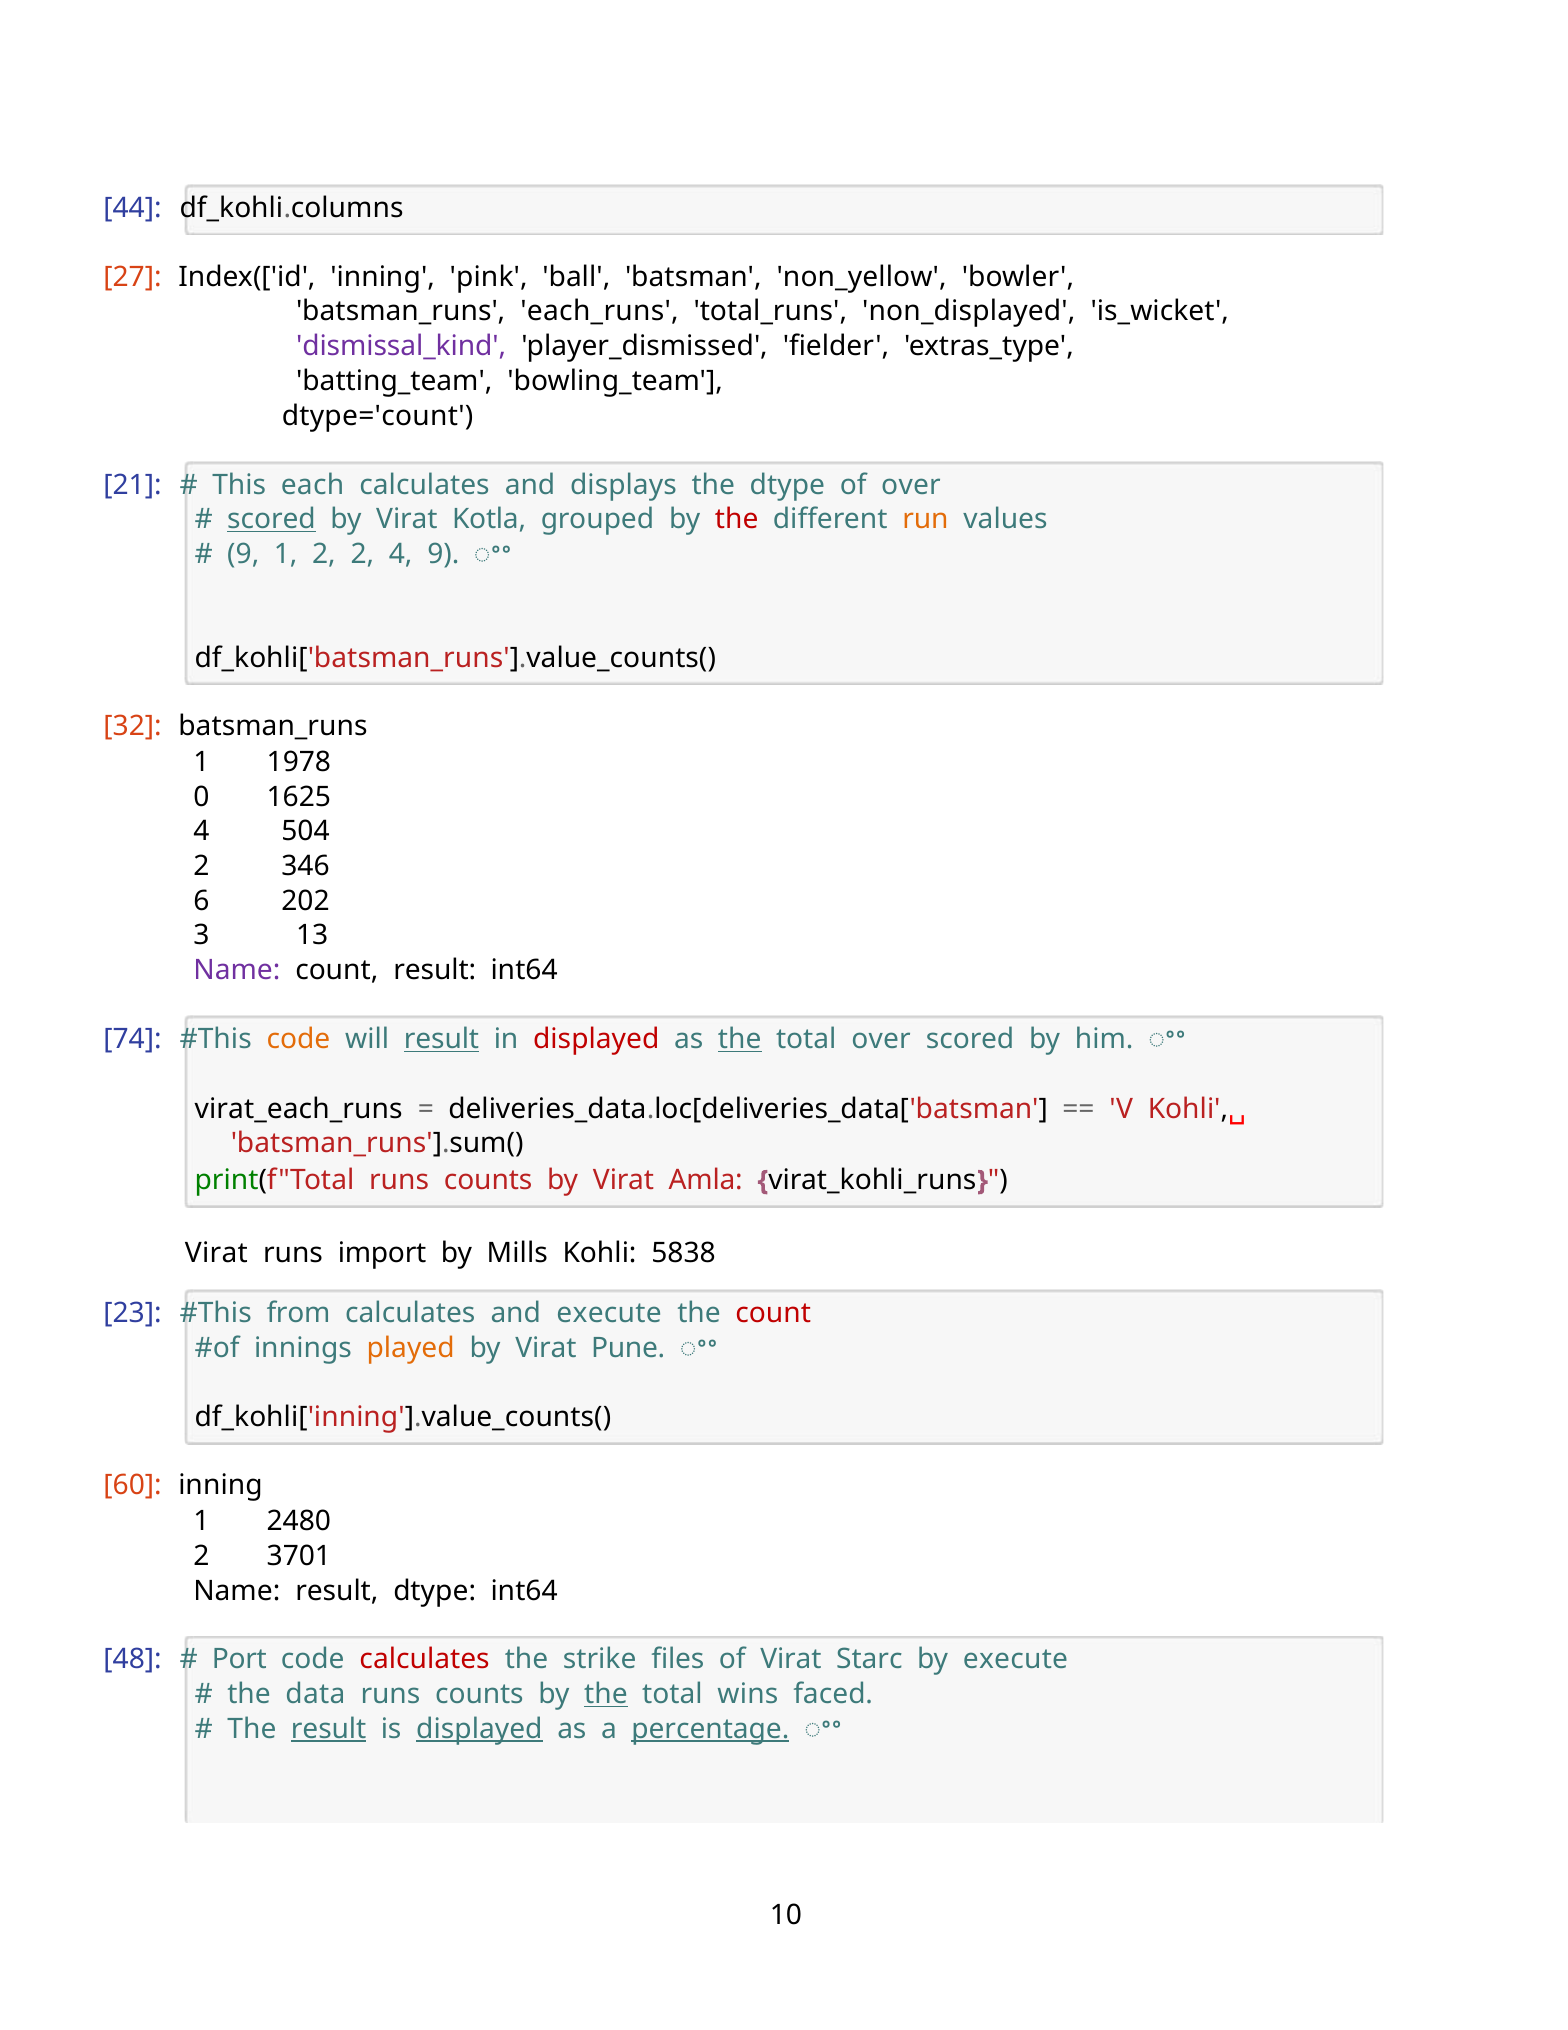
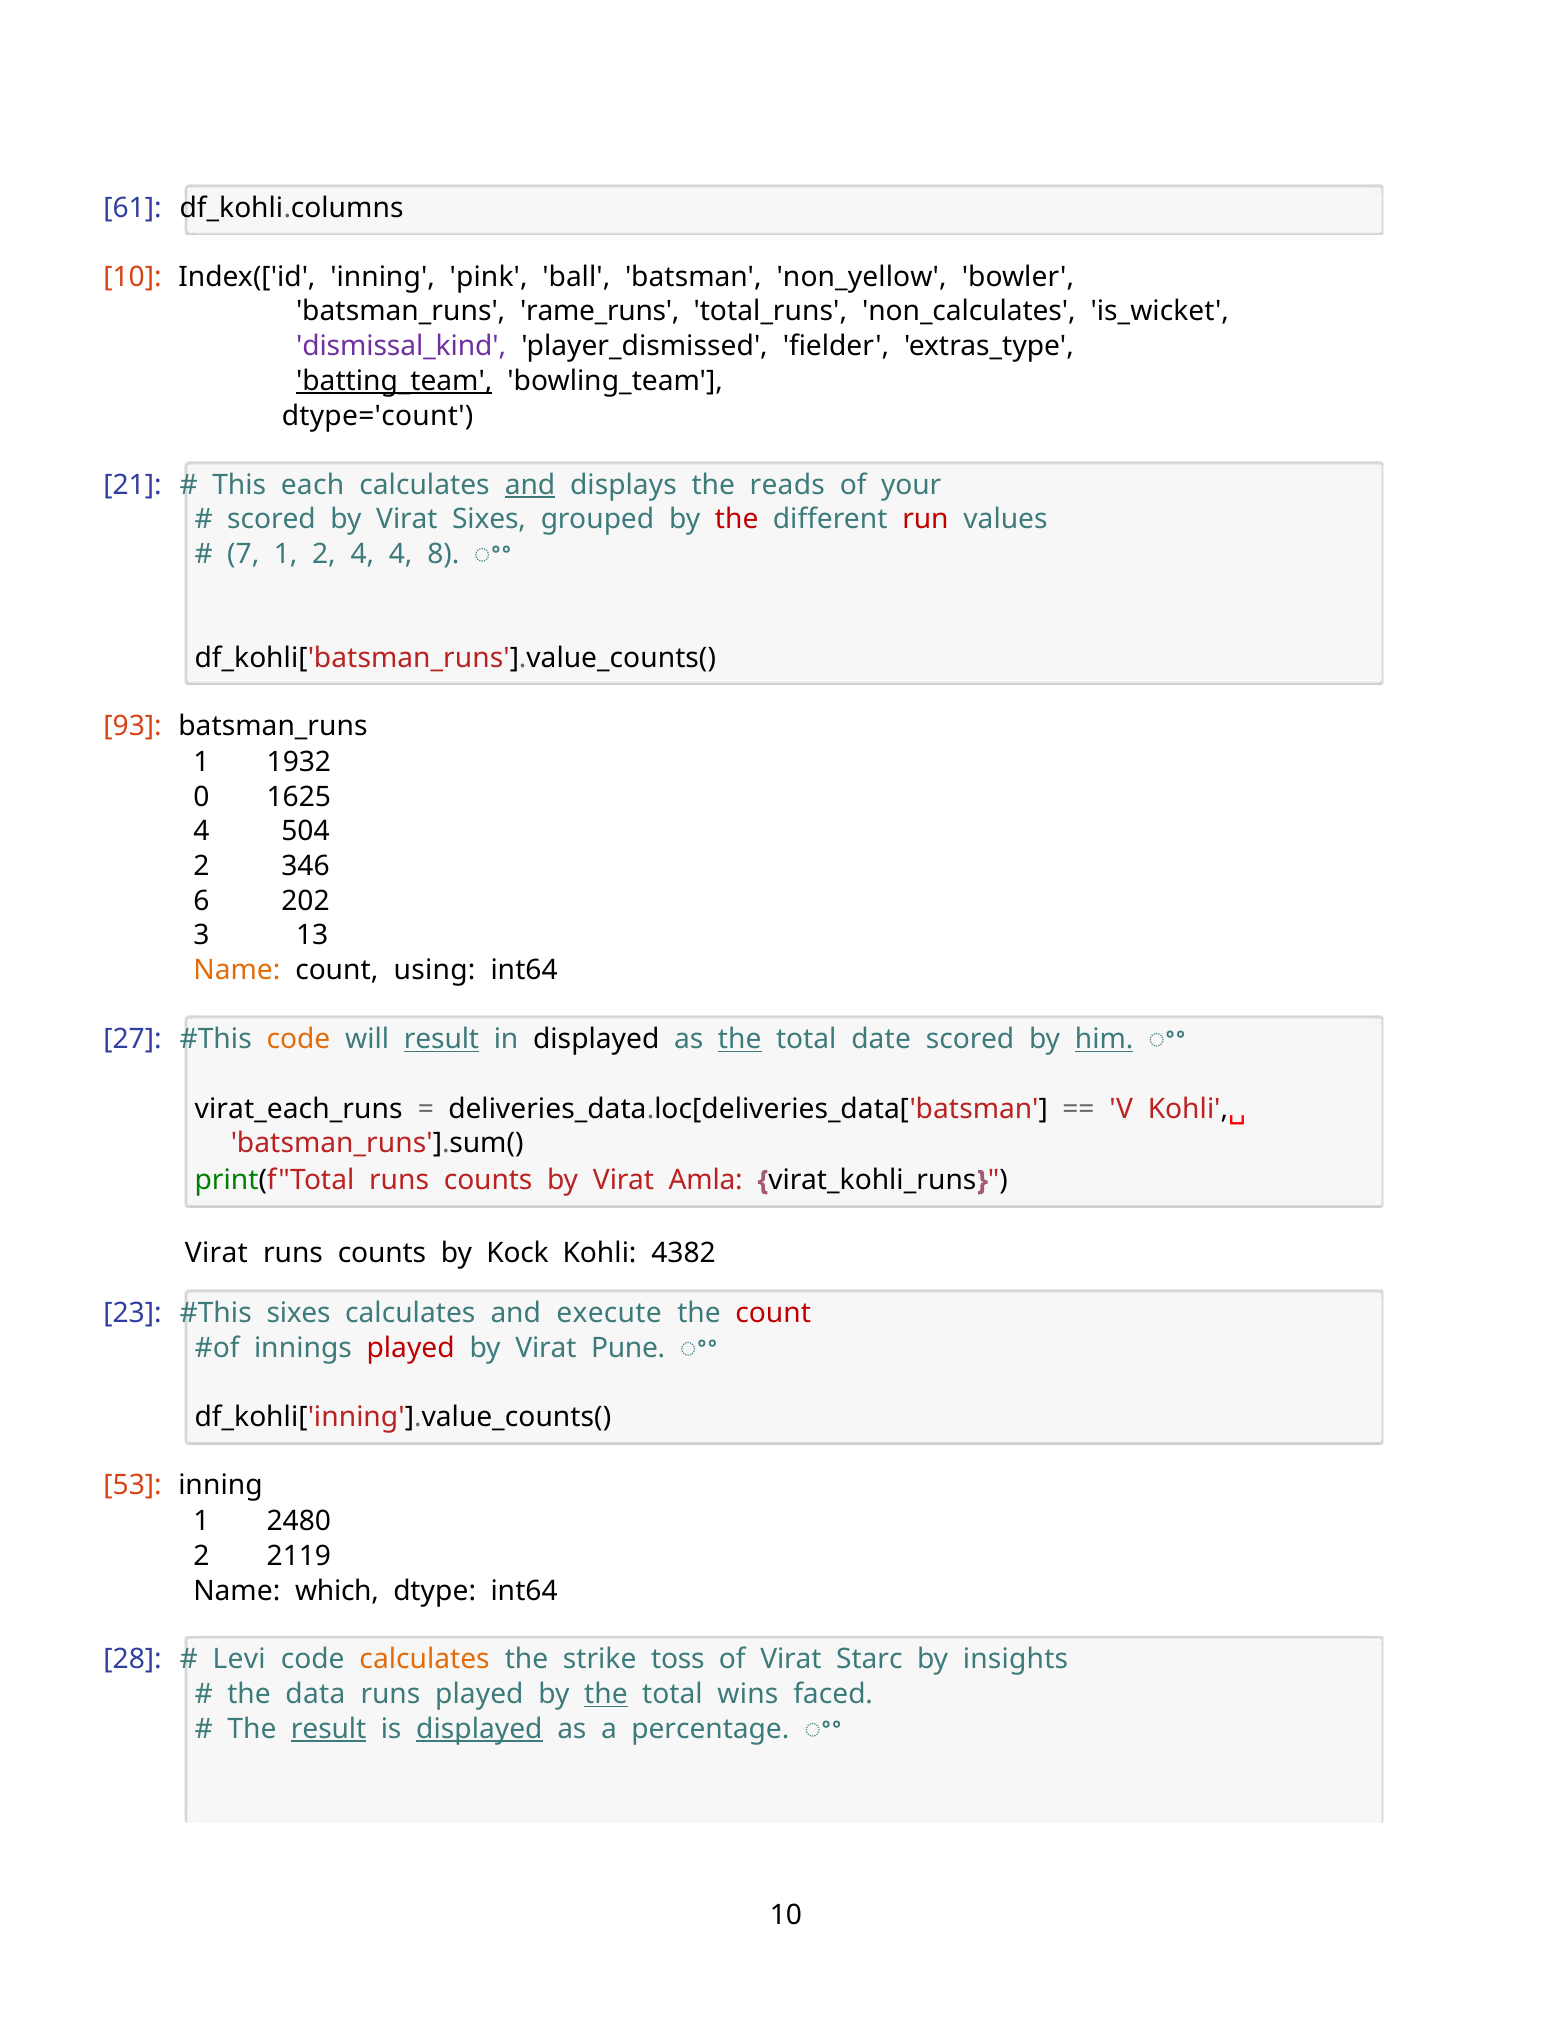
44: 44 -> 61 (132, 208)
27: 27 -> 10 (132, 277)
each_runs: each_runs -> rame_runs (600, 312)
non_displayed: non_displayed -> non_calculates (969, 312)
batting_team underline: none -> present (394, 381)
and underline: none -> present (530, 485)
the dtype: dtype -> reads (787, 485)
of over: over -> your (911, 485)
scored underline: present -> none (271, 519)
Virat Kotla: Kotla -> Sixes (489, 519)
run colour: orange -> red (925, 519)
9: 9 -> 7 (243, 554)
2 2: 2 -> 4 (362, 554)
4 9: 9 -> 8 (443, 554)
32: 32 -> 93 (133, 726)
1978: 1978 -> 1932 (299, 762)
Name colour: purple -> orange (237, 970)
count result: result -> using (435, 970)
74: 74 -> 27 (132, 1039)
displayed colour: red -> black (596, 1039)
total over: over -> date (881, 1039)
him underline: none -> present (1104, 1039)
import: import -> counts (382, 1253)
Mills: Mills -> Kock (517, 1253)
5838: 5838 -> 4382 (684, 1253)
from: from -> sixes (299, 1313)
played colour: orange -> red (411, 1348)
60: 60 -> 53 (133, 1485)
3701: 3701 -> 2119 (299, 1555)
Name result: result -> which (337, 1590)
48: 48 -> 28 (133, 1659)
Port: Port -> Levi (239, 1659)
calculates colour: red -> orange (425, 1659)
ﬁles: ﬁles -> toss (678, 1659)
by execute: execute -> insights (1016, 1659)
counts: counts -> played (479, 1694)
percentage underline: present -> none (710, 1728)
